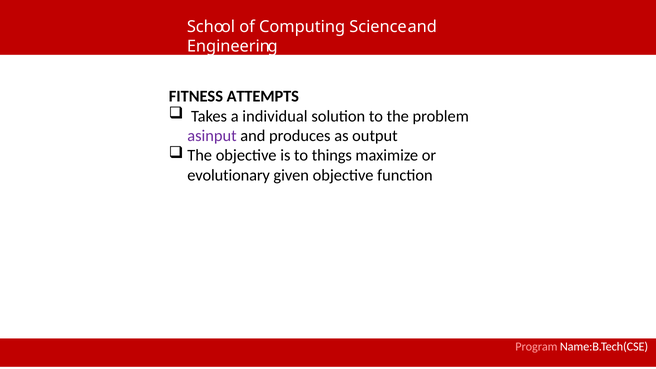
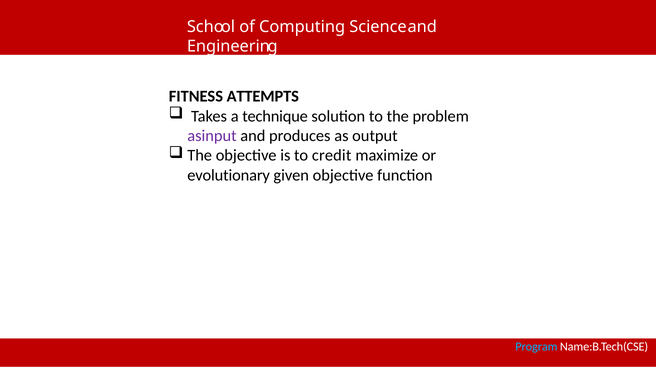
individual: individual -> technique (275, 116)
things: things -> credit (332, 155)
Program colour: pink -> light blue (536, 347)
